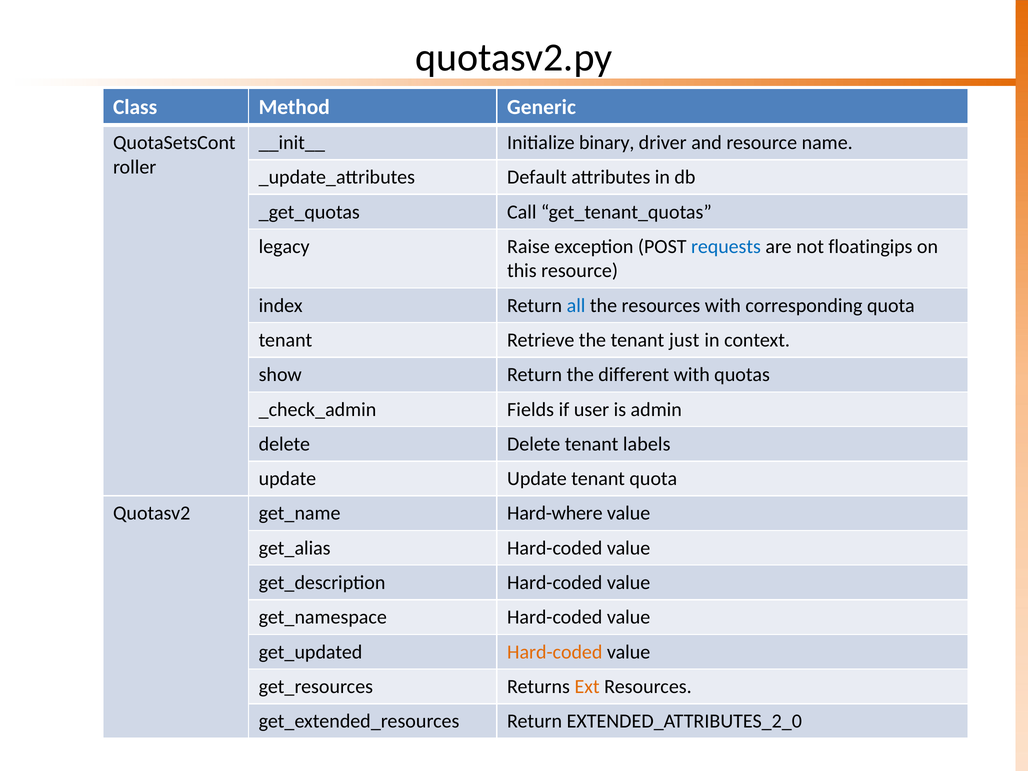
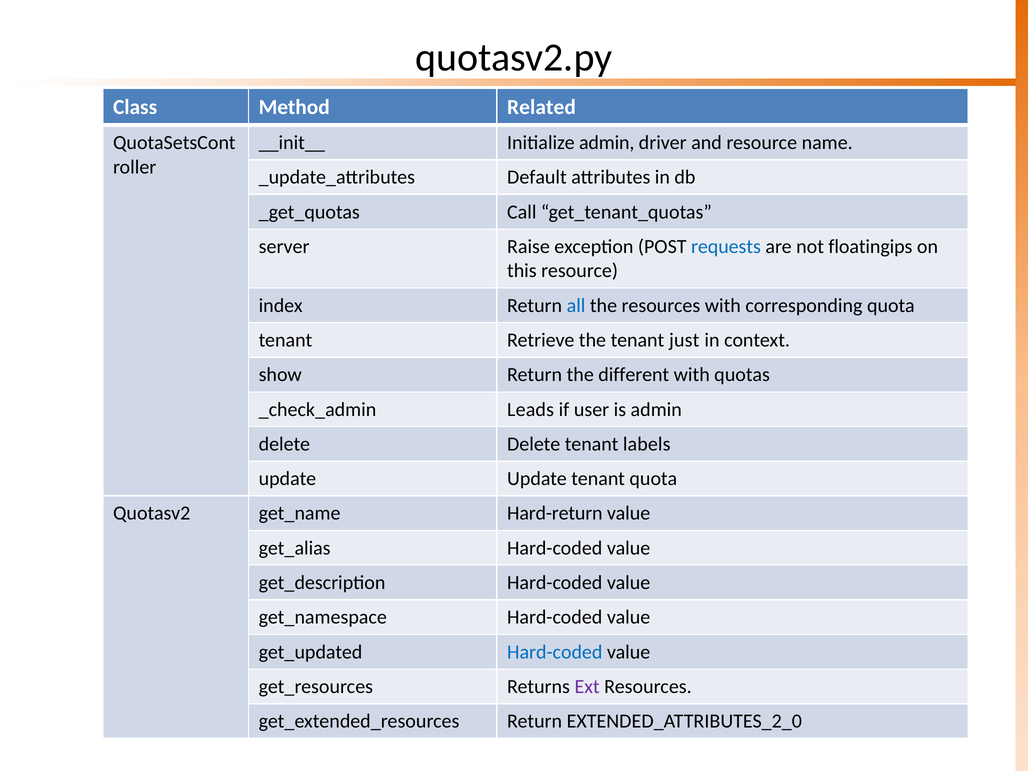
Generic: Generic -> Related (542, 107)
Initialize binary: binary -> admin (607, 143)
legacy: legacy -> server (284, 247)
Fields: Fields -> Leads (531, 409)
Hard-where: Hard-where -> Hard-return (555, 513)
Hard-coded colour: orange -> blue (555, 652)
Ext colour: orange -> purple (587, 687)
